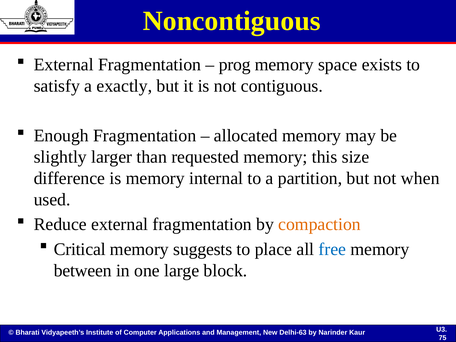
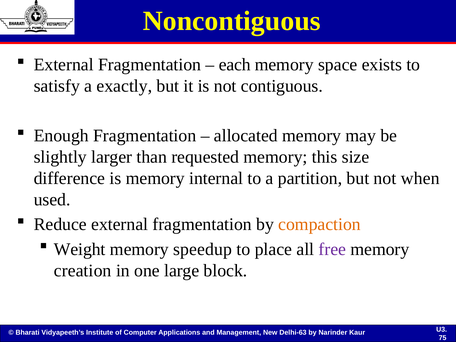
prog: prog -> each (235, 65)
Critical: Critical -> Weight (80, 249)
suggests: suggests -> speedup (203, 249)
free colour: blue -> purple (332, 249)
between: between -> creation (83, 271)
